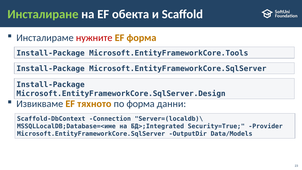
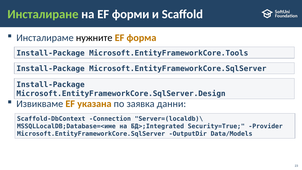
обекта: обекта -> форми (131, 14)
нужните colour: red -> black (94, 38)
тяхното: тяхното -> указана (94, 104)
по форма: форма -> заявка (141, 104)
